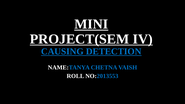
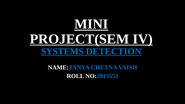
CAUSING: CAUSING -> SYSTEMS (62, 52)
